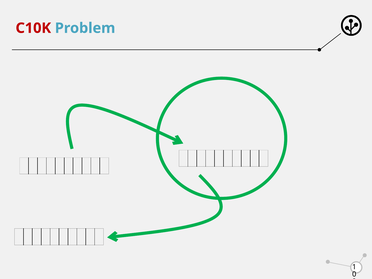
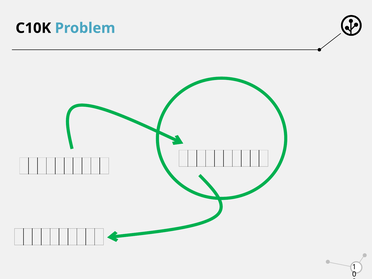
C10K colour: red -> black (33, 28)
